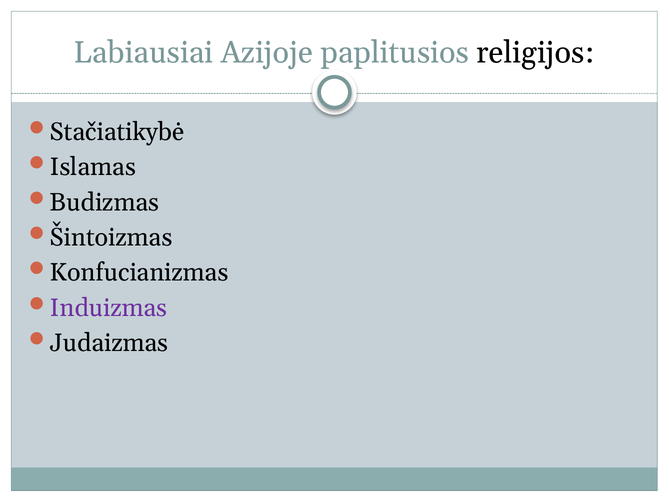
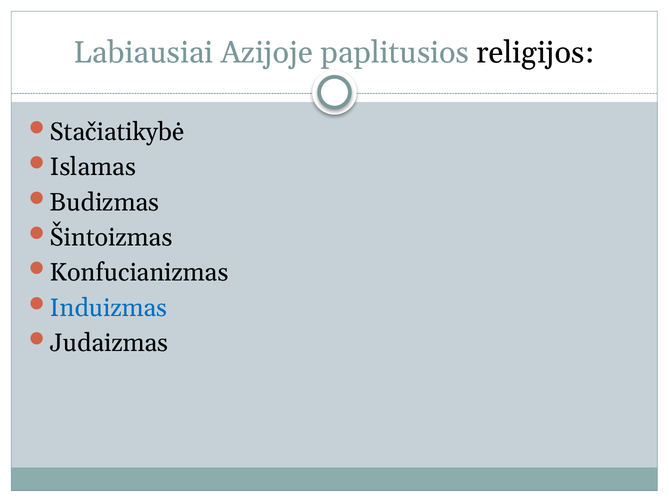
Induizmas colour: purple -> blue (109, 308)
